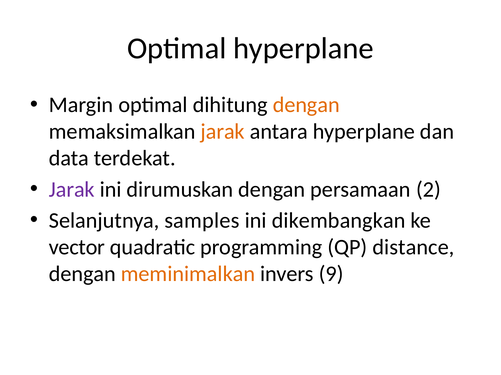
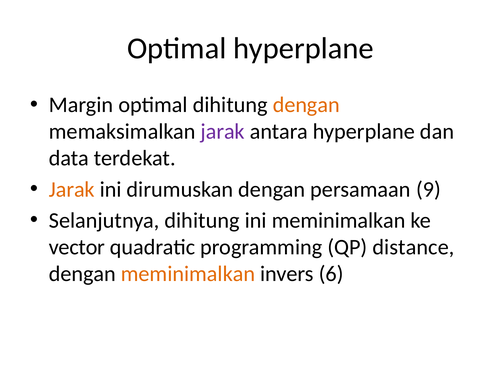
jarak colour: orange -> purple (223, 132)
Jarak colour: purple -> orange (72, 190)
2: 2 -> 9 (428, 190)
Selanjutnya samples: samples -> dihitung (202, 221)
ini dikembangkan: dikembangkan -> meminimalkan (339, 221)
9: 9 -> 6 (331, 274)
